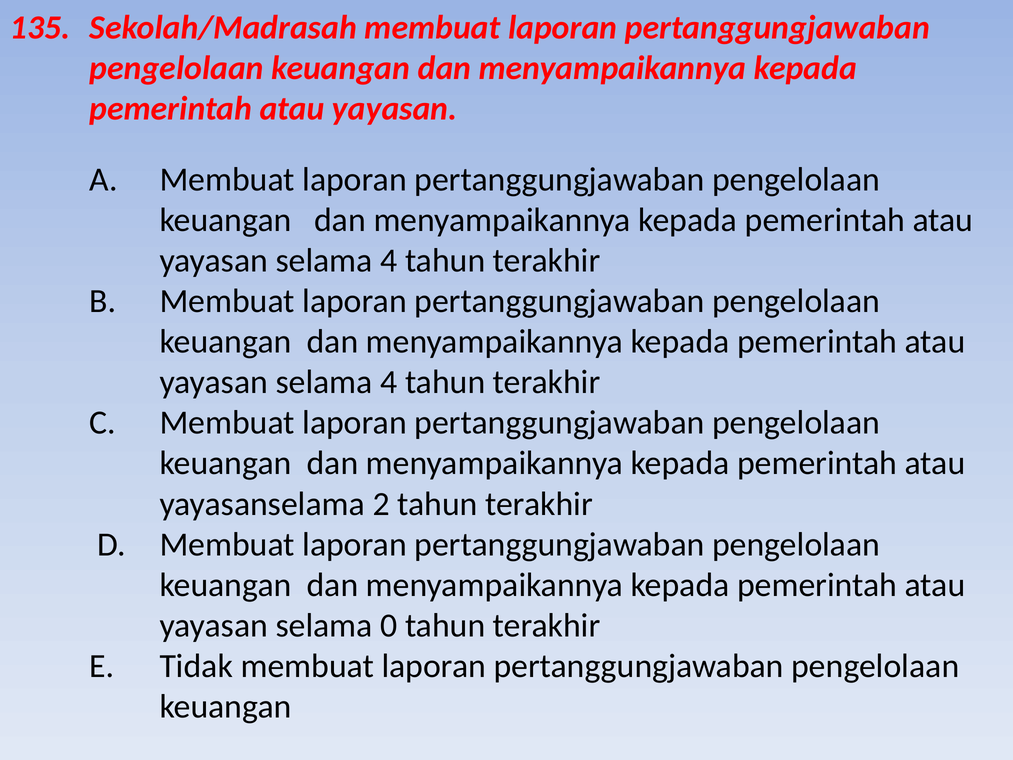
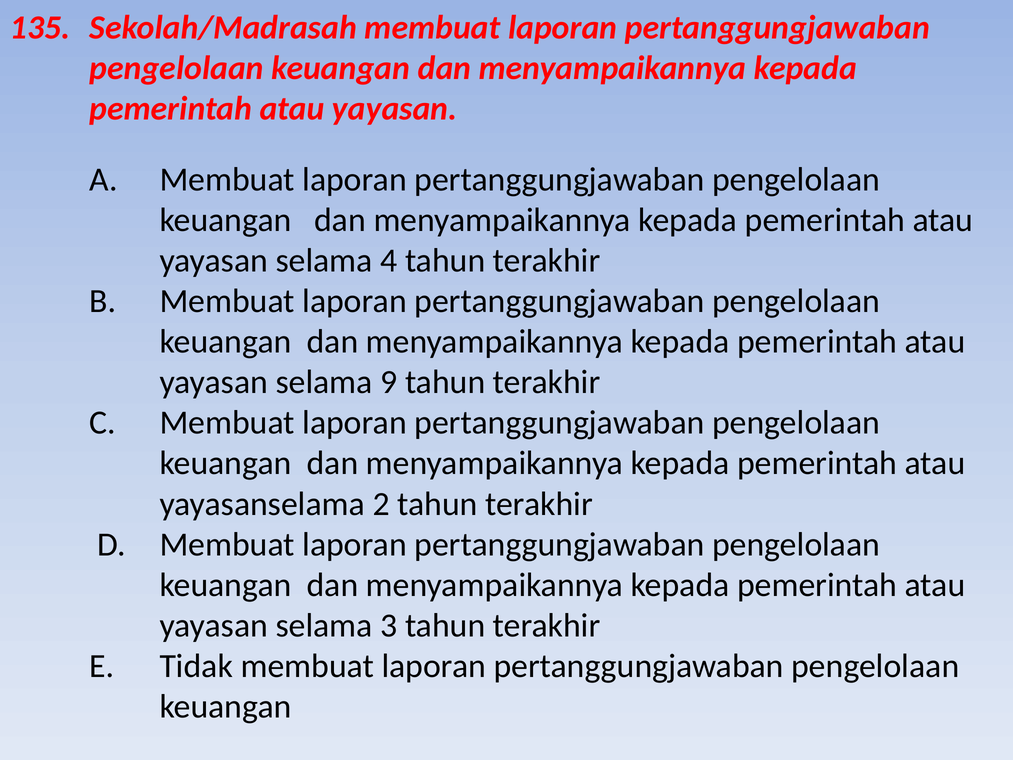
4: 4 -> 9 (389, 382)
0: 0 -> 3 (389, 625)
